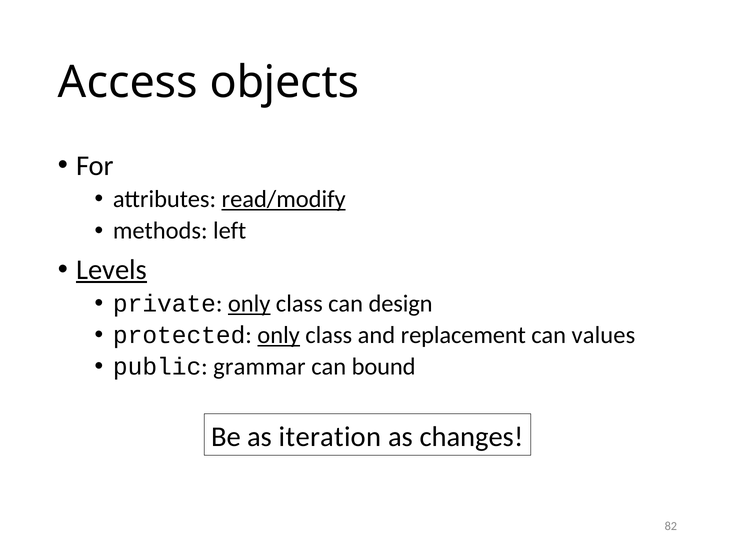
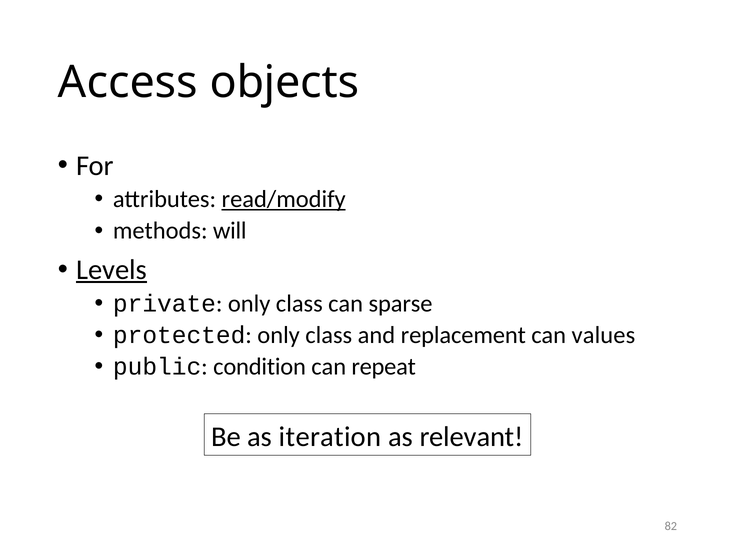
left: left -> will (230, 231)
only underline: present -> none (249, 304)
design: design -> sparse (401, 304)
only underline: present -> none (279, 335)
grammar: grammar -> condition (260, 367)
bound: bound -> repeat (384, 367)
changes: changes -> relevant (472, 437)
